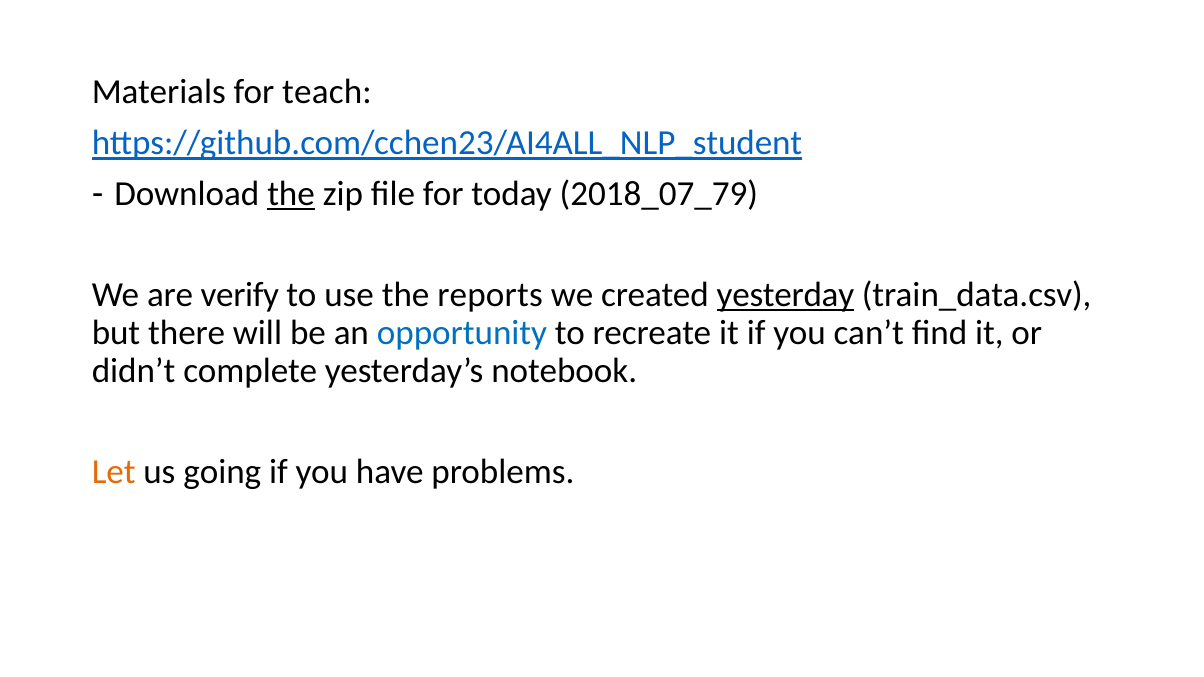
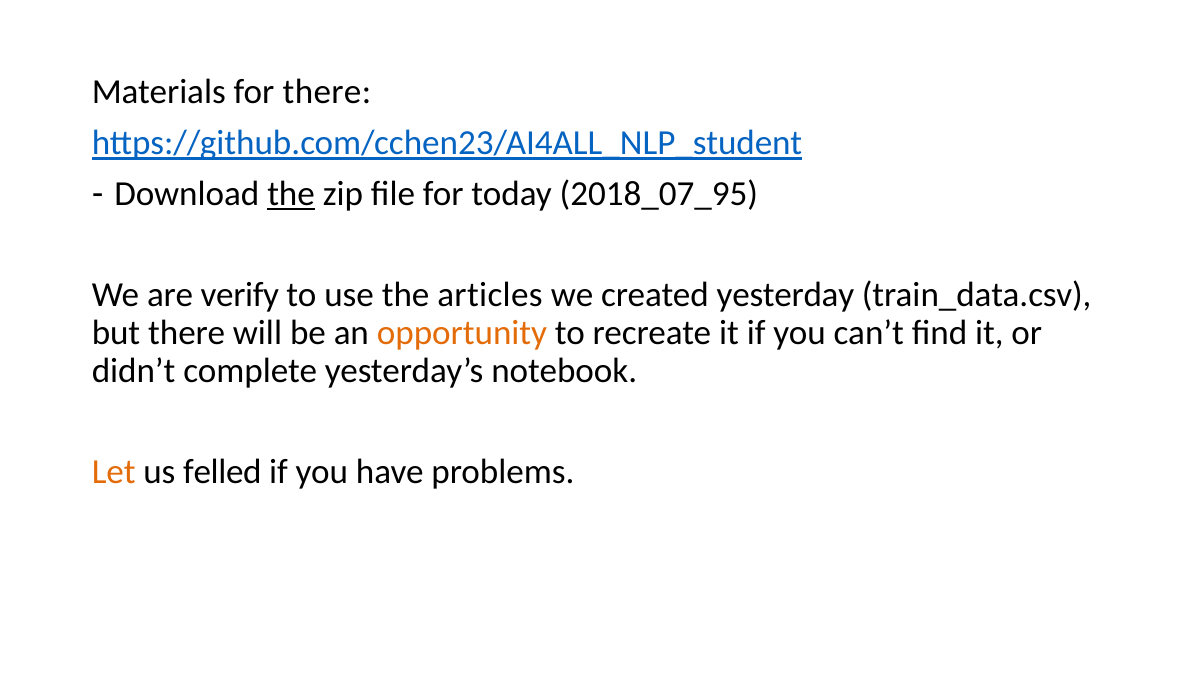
for teach: teach -> there (327, 92)
2018_07_79: 2018_07_79 -> 2018_07_95 (659, 194)
reports: reports -> articles (490, 295)
yesterday underline: present -> none (785, 295)
opportunity colour: blue -> orange (462, 333)
going: going -> felled (222, 472)
